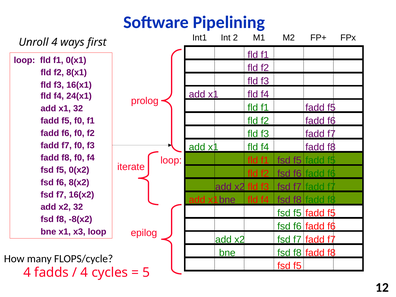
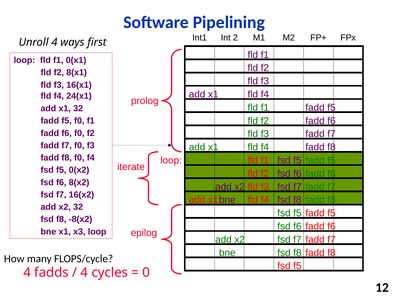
5: 5 -> 0 (146, 273)
